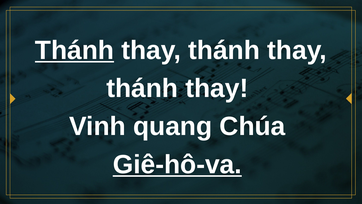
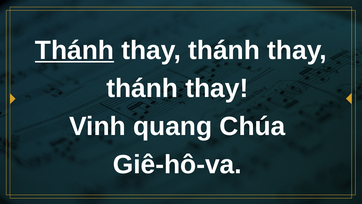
Giê-hô-va underline: present -> none (177, 164)
